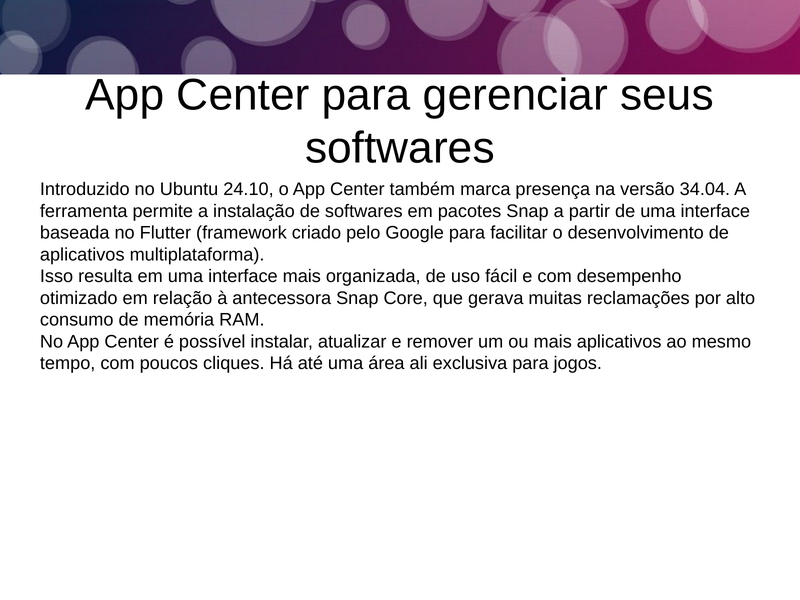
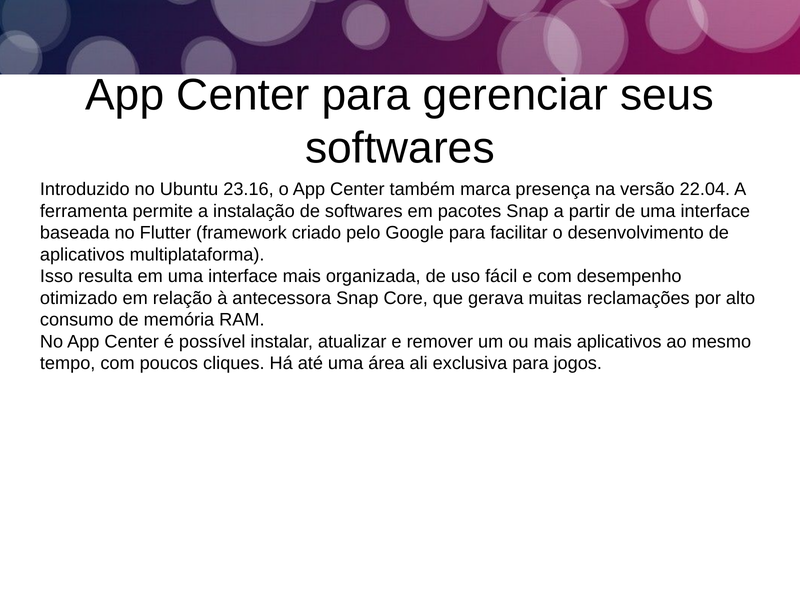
24.10: 24.10 -> 23.16 (249, 189)
34.04: 34.04 -> 22.04 (705, 189)
